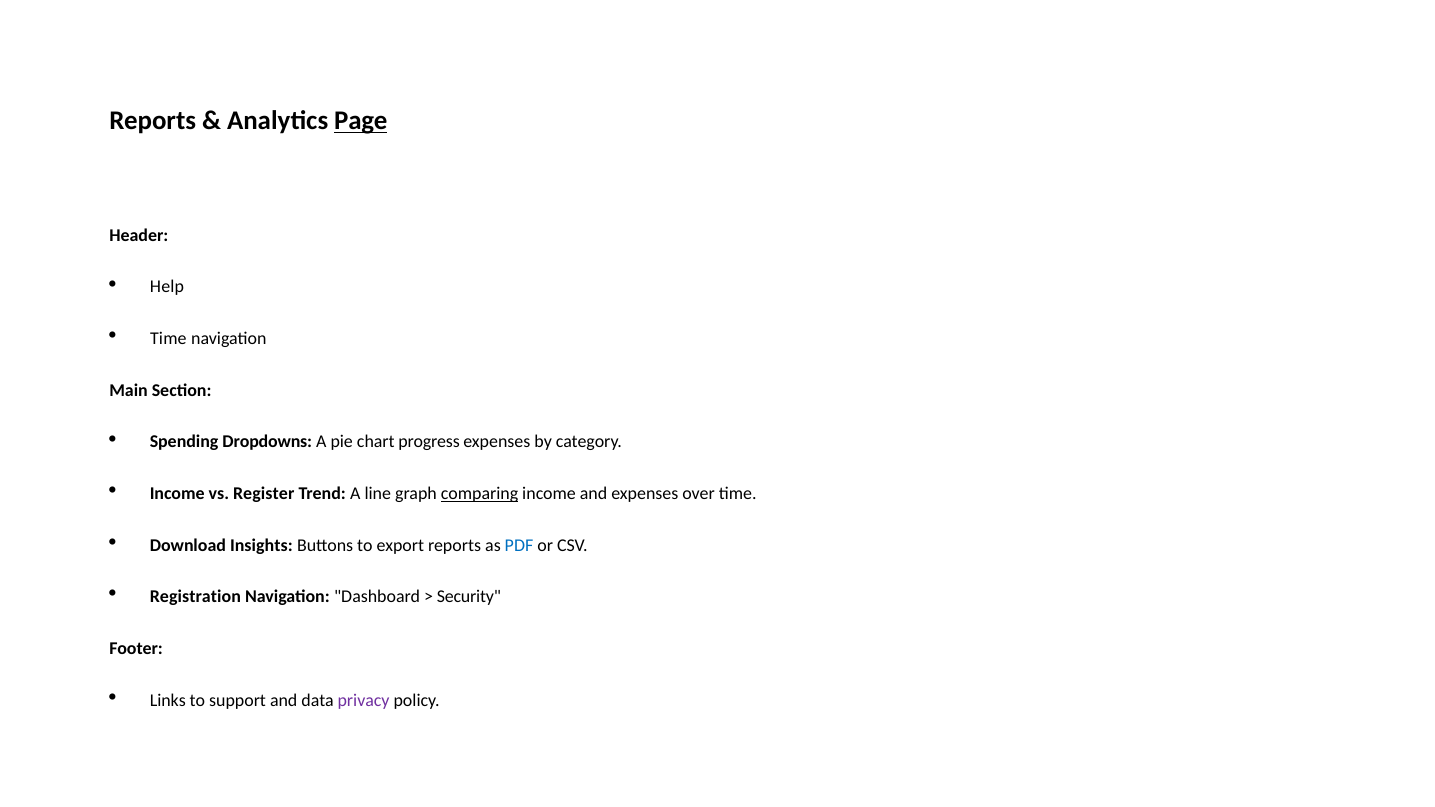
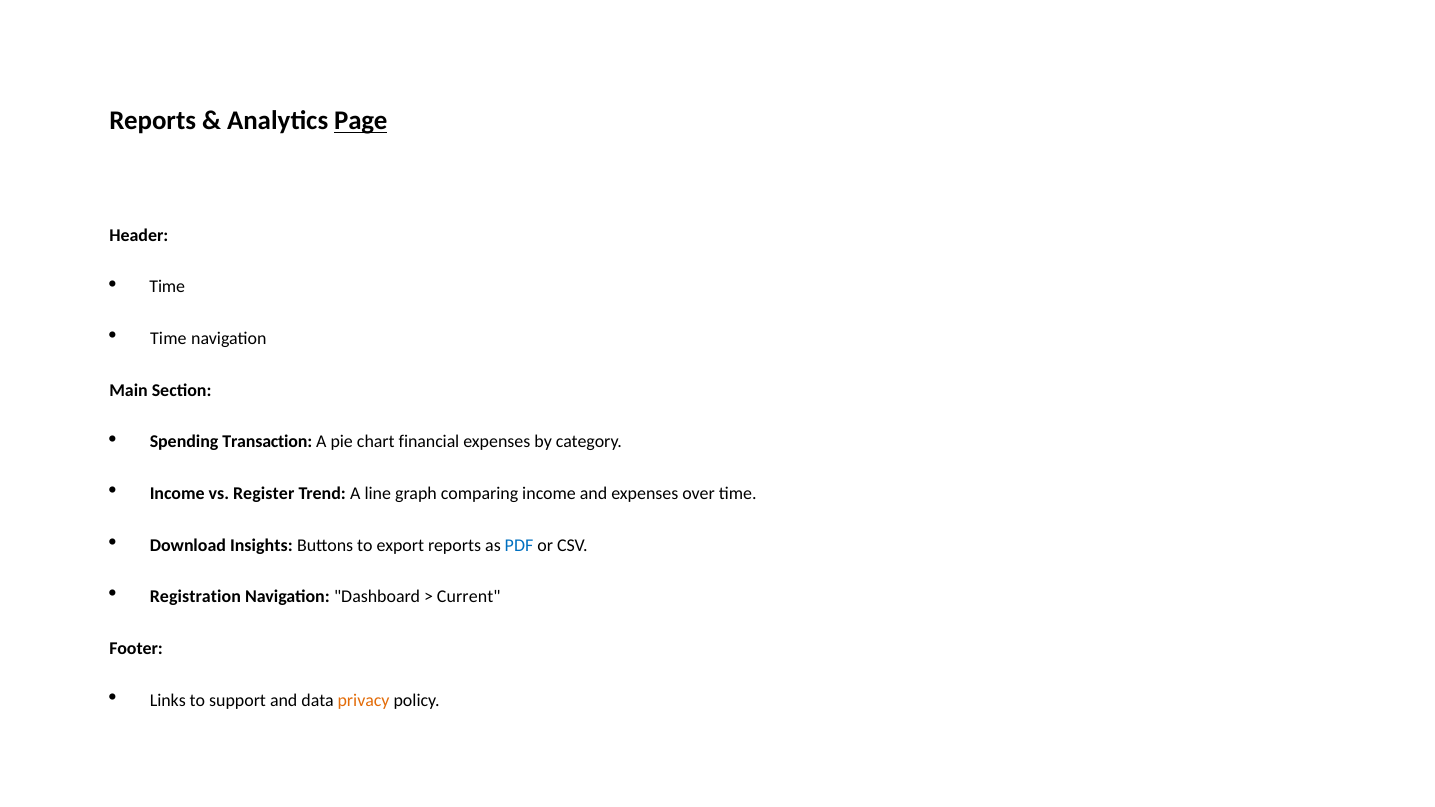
Help: Help -> Time (167, 287)
Dropdowns: Dropdowns -> Transaction (267, 442)
progress: progress -> financial (429, 442)
comparing underline: present -> none (480, 494)
Security: Security -> Current (469, 597)
privacy colour: purple -> orange (364, 700)
